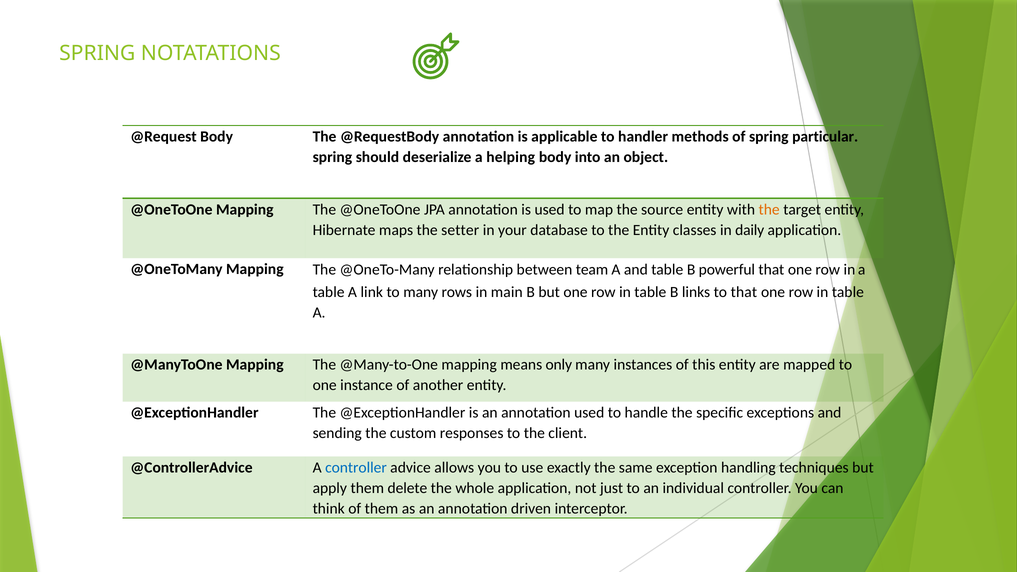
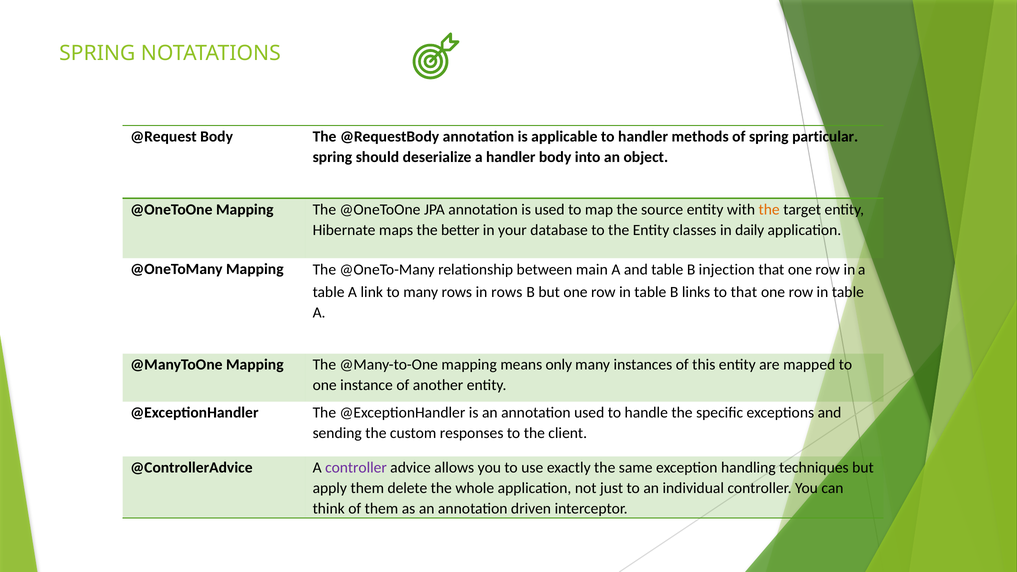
a helping: helping -> handler (511, 157)
setter: setter -> better (460, 230)
team: team -> main (592, 269)
powerful: powerful -> injection (727, 269)
in main: main -> rows (507, 292)
controller colour: blue -> purple (356, 468)
